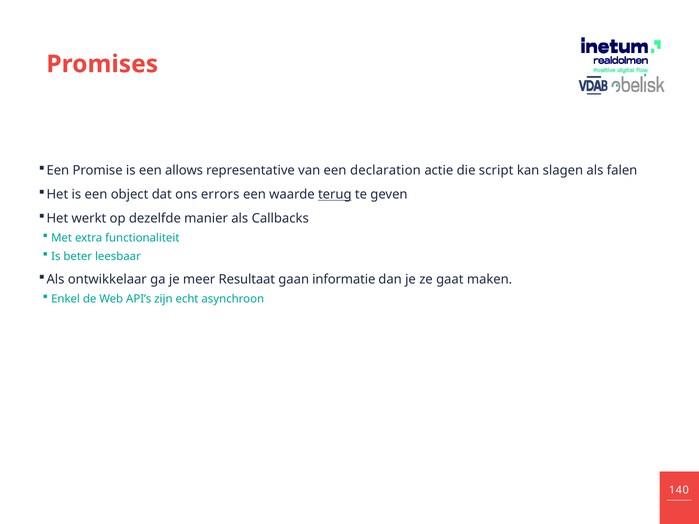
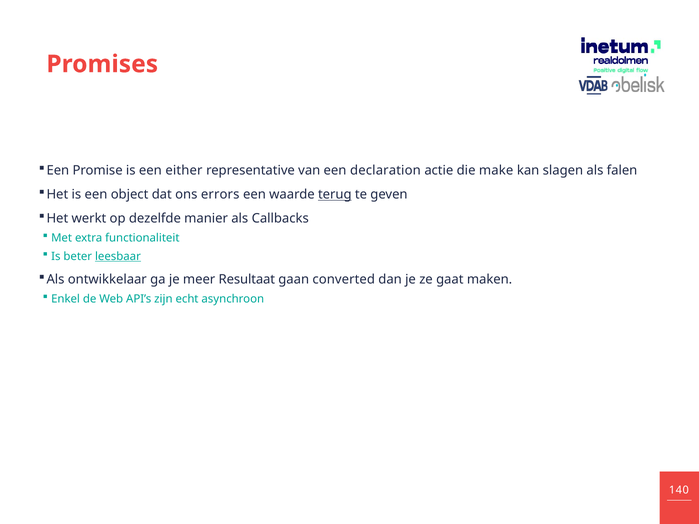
allows: allows -> either (184, 171)
script: script -> make (496, 171)
leesbaar underline: none -> present (118, 257)
informatie: informatie -> converted (344, 280)
